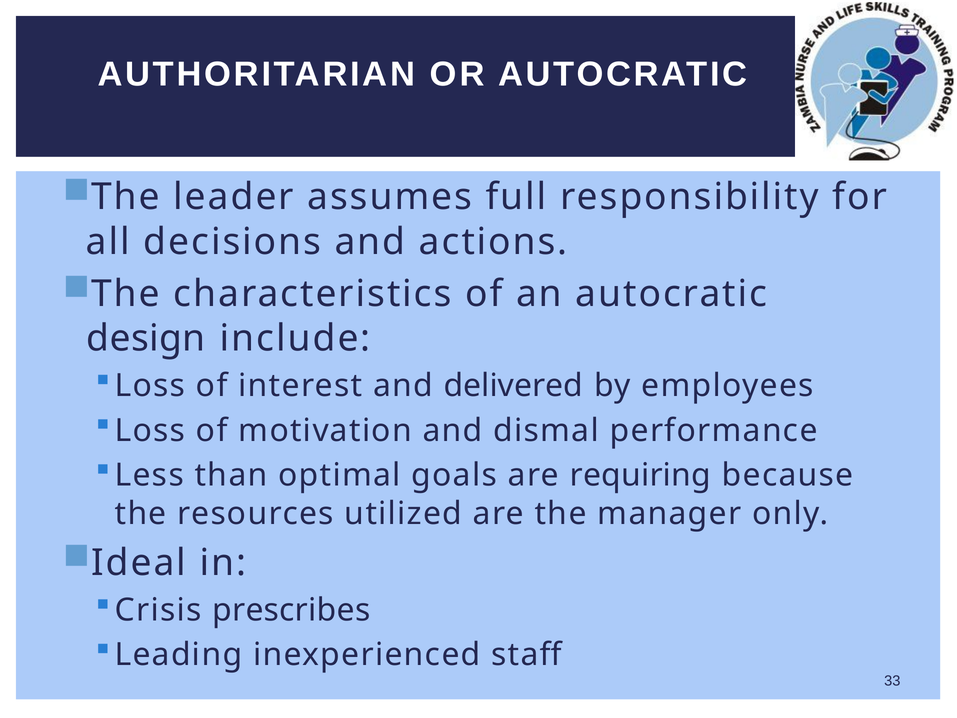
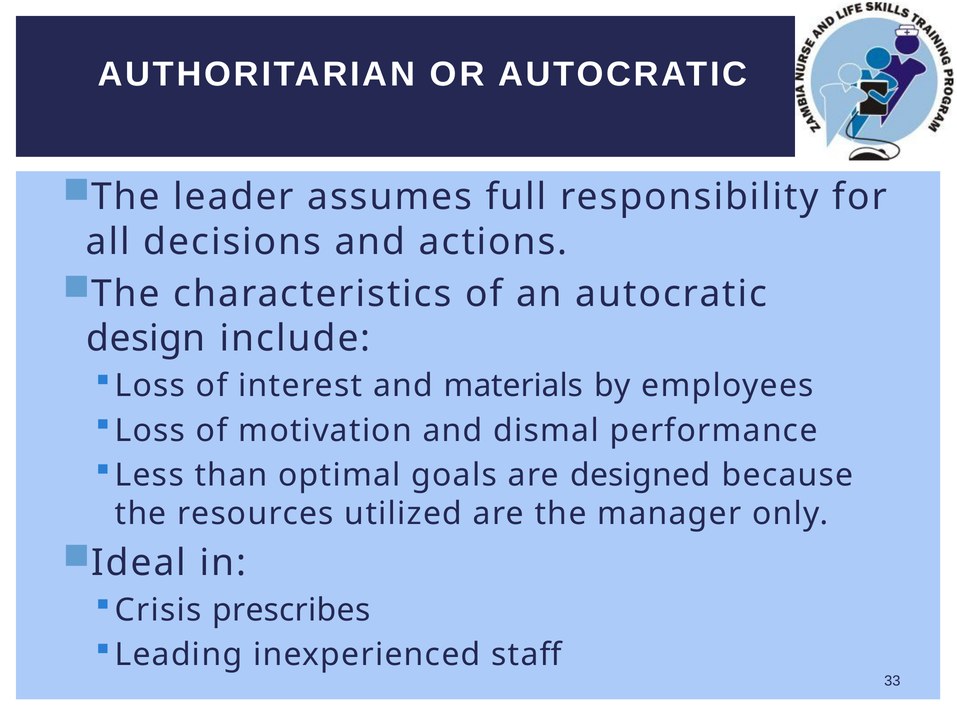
delivered: delivered -> materials (514, 386)
requiring: requiring -> designed (640, 475)
